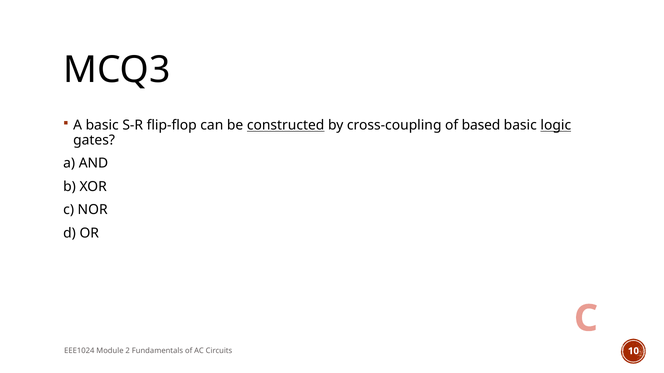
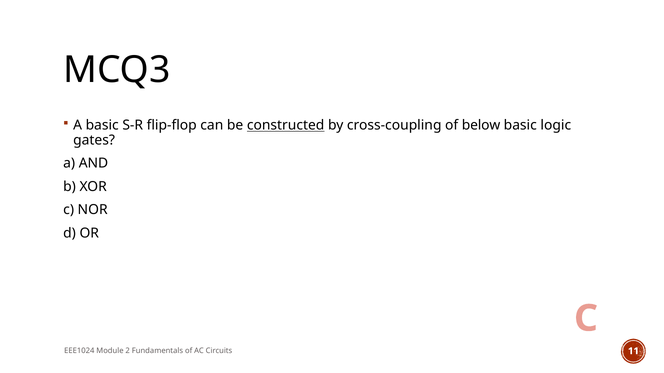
based: based -> below (481, 125)
logic underline: present -> none (556, 125)
10: 10 -> 11 (633, 351)
